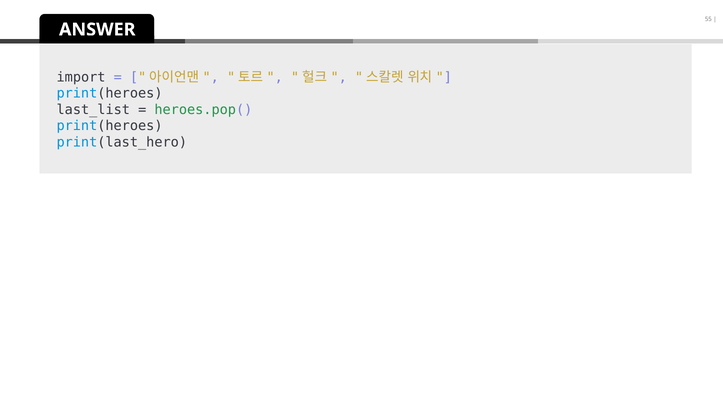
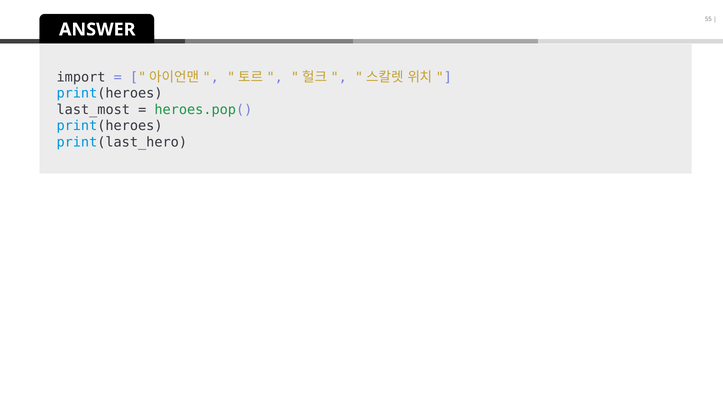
last_list: last_list -> last_most (93, 110)
